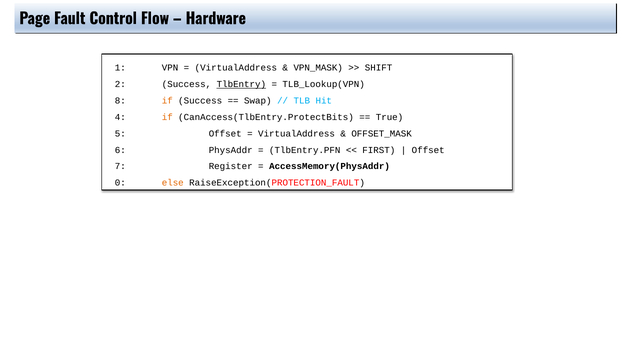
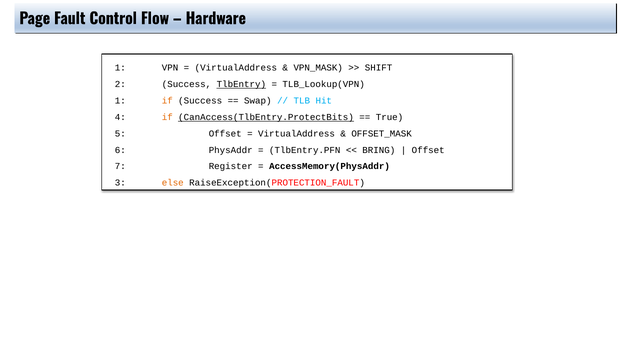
8: 8 -> 1 (120, 101)
CanAccess(TlbEntry.ProtectBits underline: none -> present (266, 117)
FIRST: FIRST -> BRING (379, 150)
0: 0 -> 3 (120, 183)
